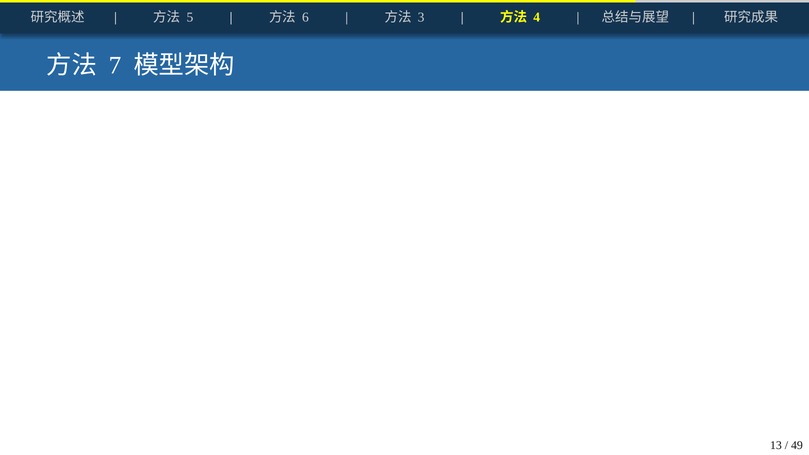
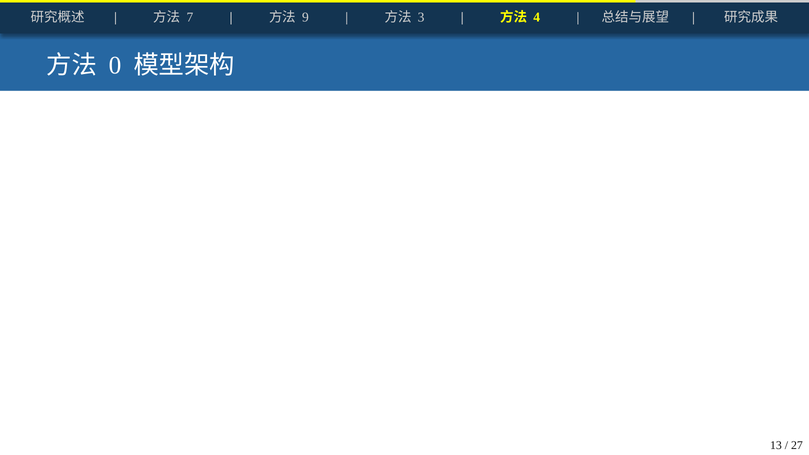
5: 5 -> 7 (190, 17)
6: 6 -> 9 (305, 17)
7: 7 -> 0 (115, 66)
49: 49 -> 27 (797, 445)
